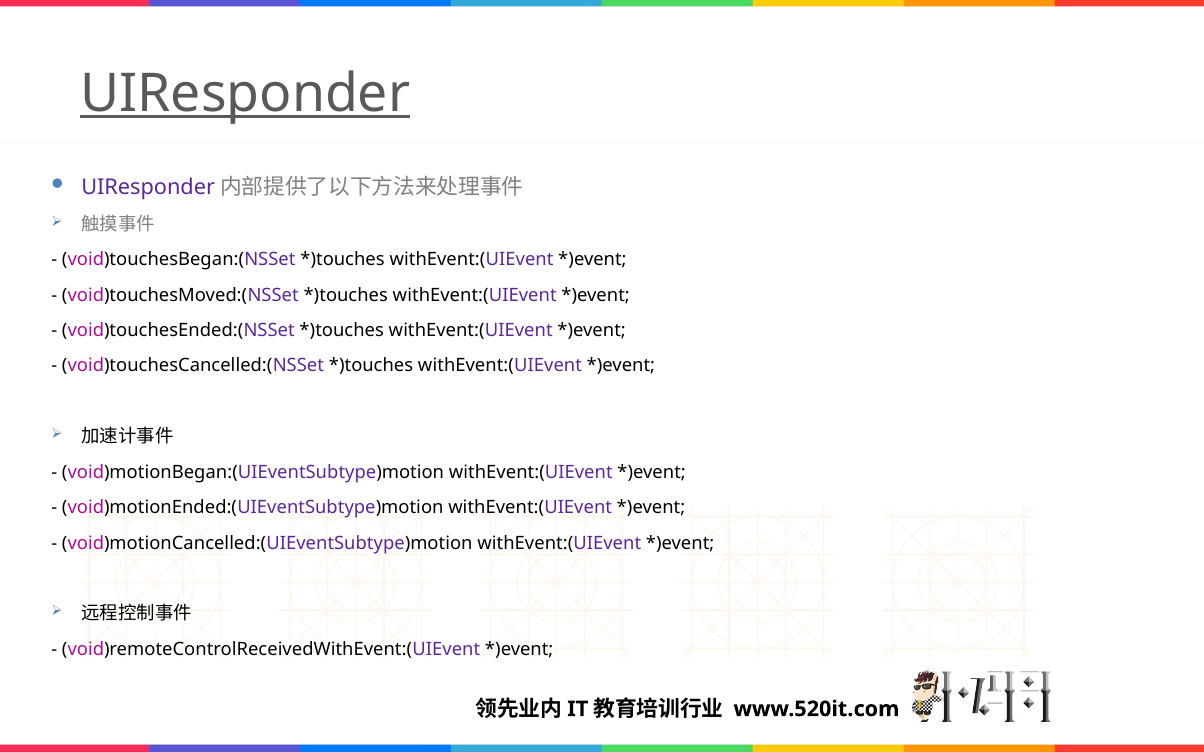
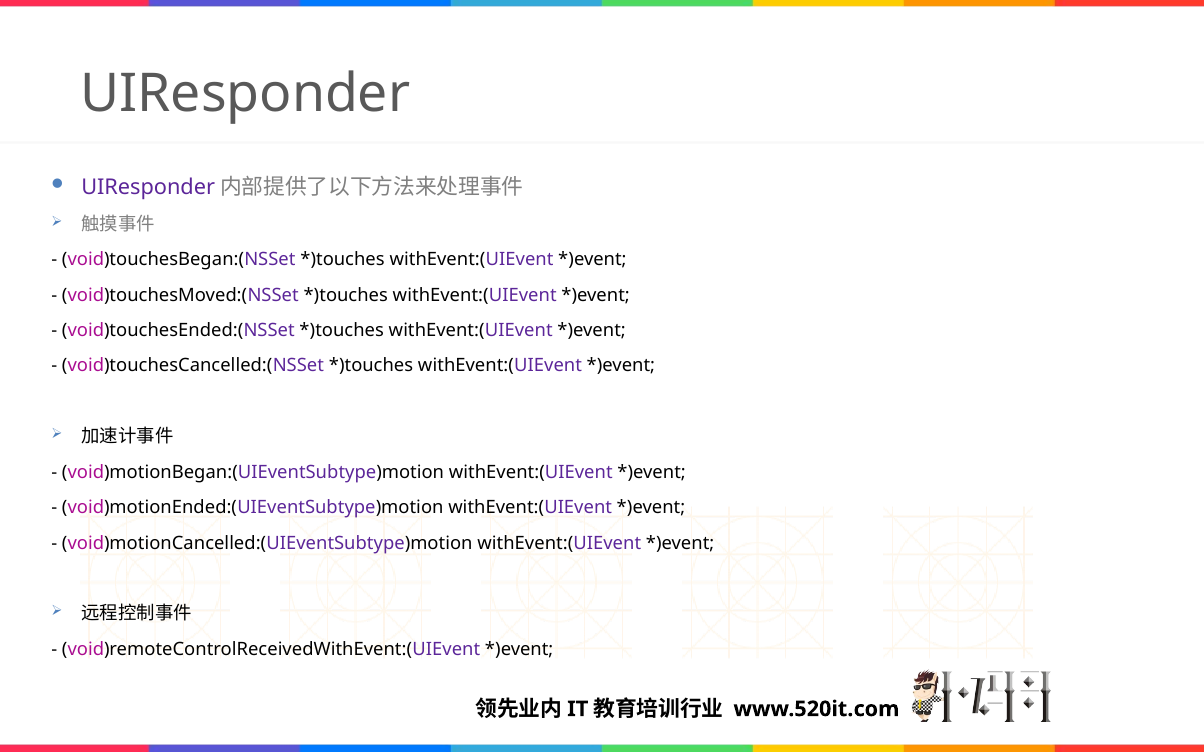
UIResponder underline: present -> none (245, 94)
